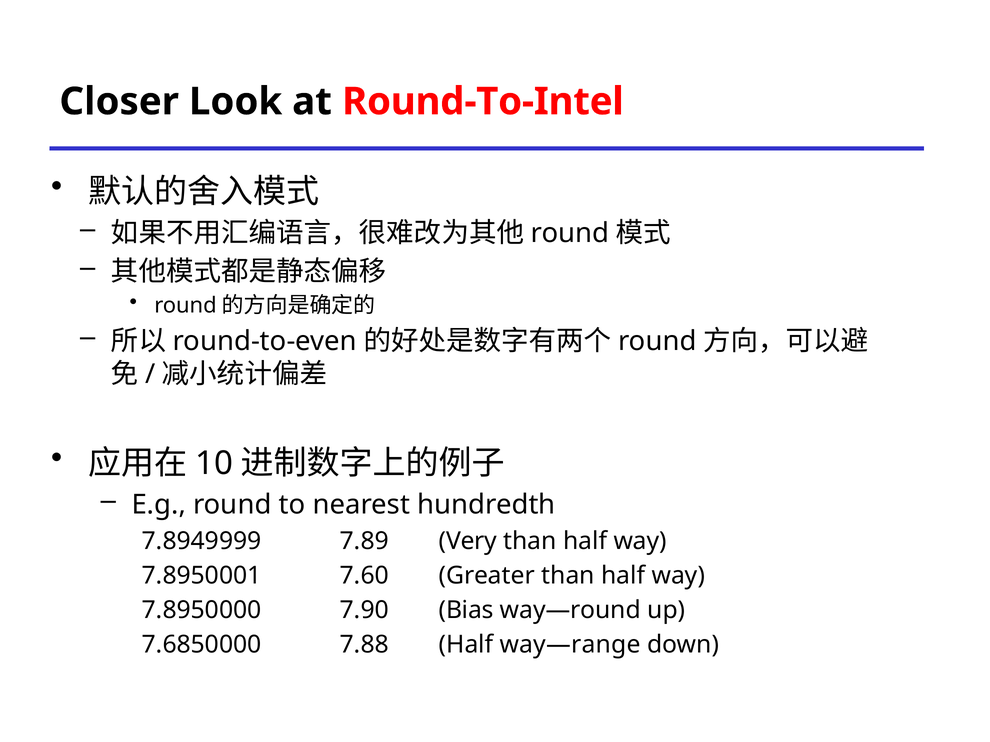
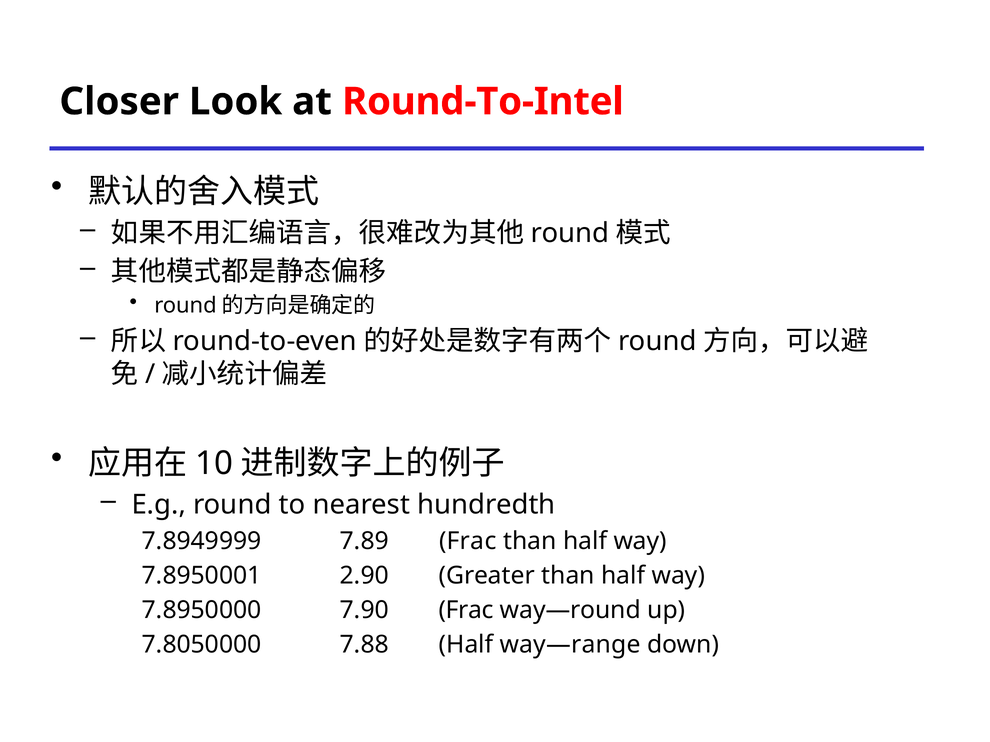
7.89 Very: Very -> Frac (468, 541)
7.60: 7.60 -> 2.90 (364, 576)
7.90 Bias: Bias -> Frac (466, 611)
7.6850000: 7.6850000 -> 7.8050000 (202, 645)
